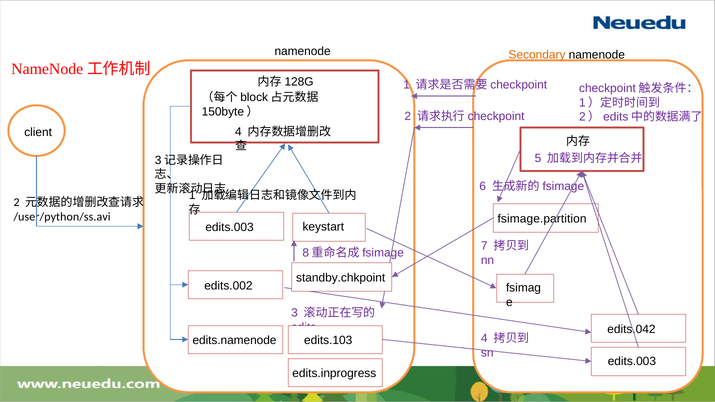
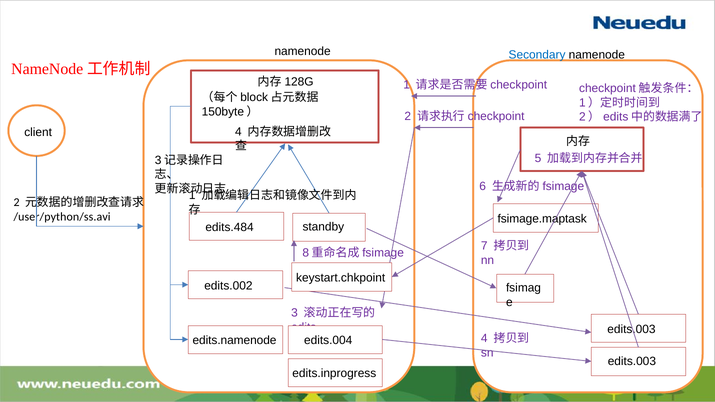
Secondary colour: orange -> blue (537, 55)
fsimage.partition: fsimage.partition -> fsimage.maptask (542, 219)
keystart: keystart -> standby (323, 227)
edits.003: edits.003 -> edits.484 (230, 227)
standby.chkpoint: standby.chkpoint -> keystart.chkpoint (341, 278)
edits.042: edits.042 -> edits.003 (631, 329)
edits.103: edits.103 -> edits.004 (328, 341)
